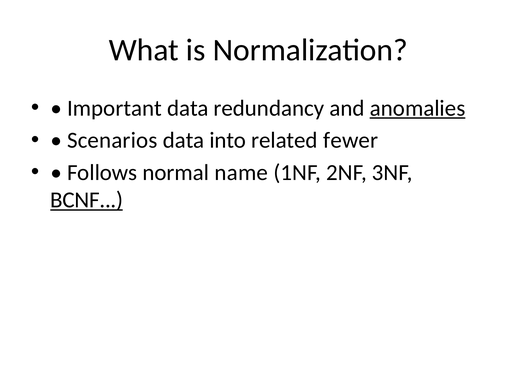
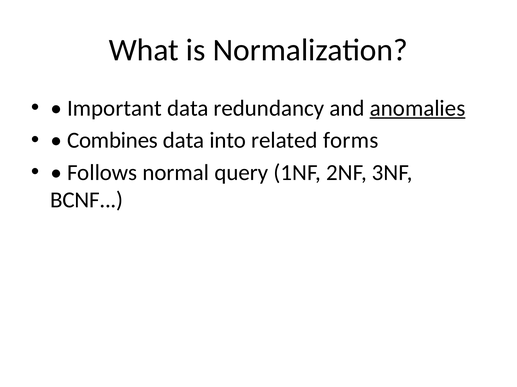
Scenarios: Scenarios -> Combines (112, 141)
fewer: fewer -> forms (351, 141)
name: name -> query (241, 173)
BCNF underline: present -> none (87, 200)
